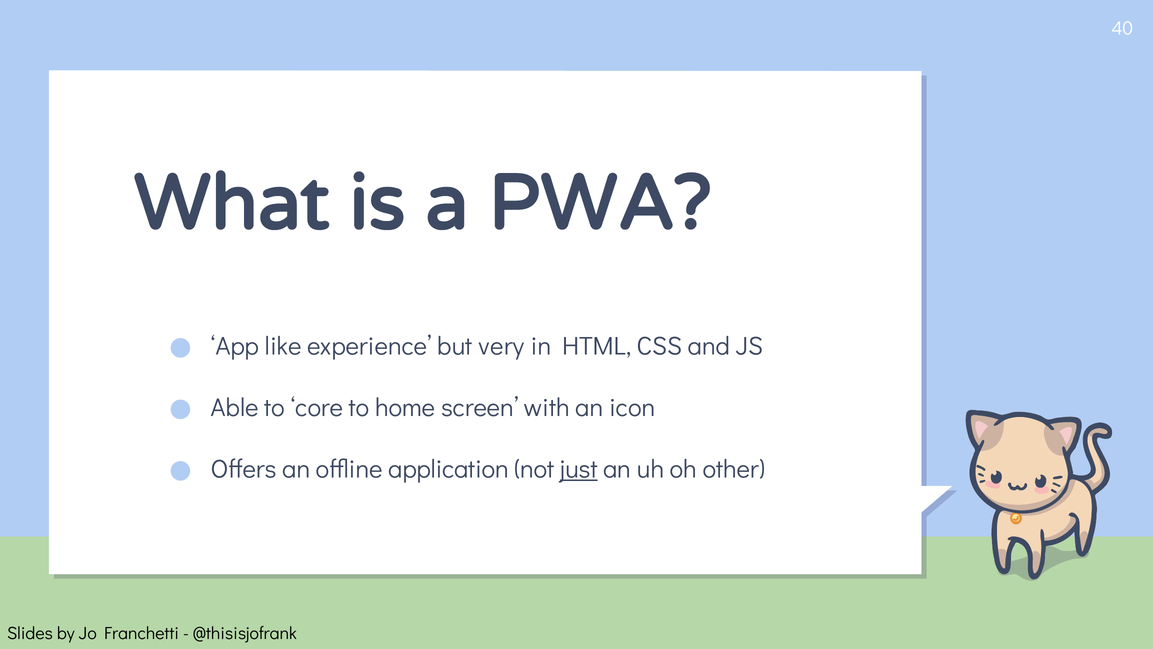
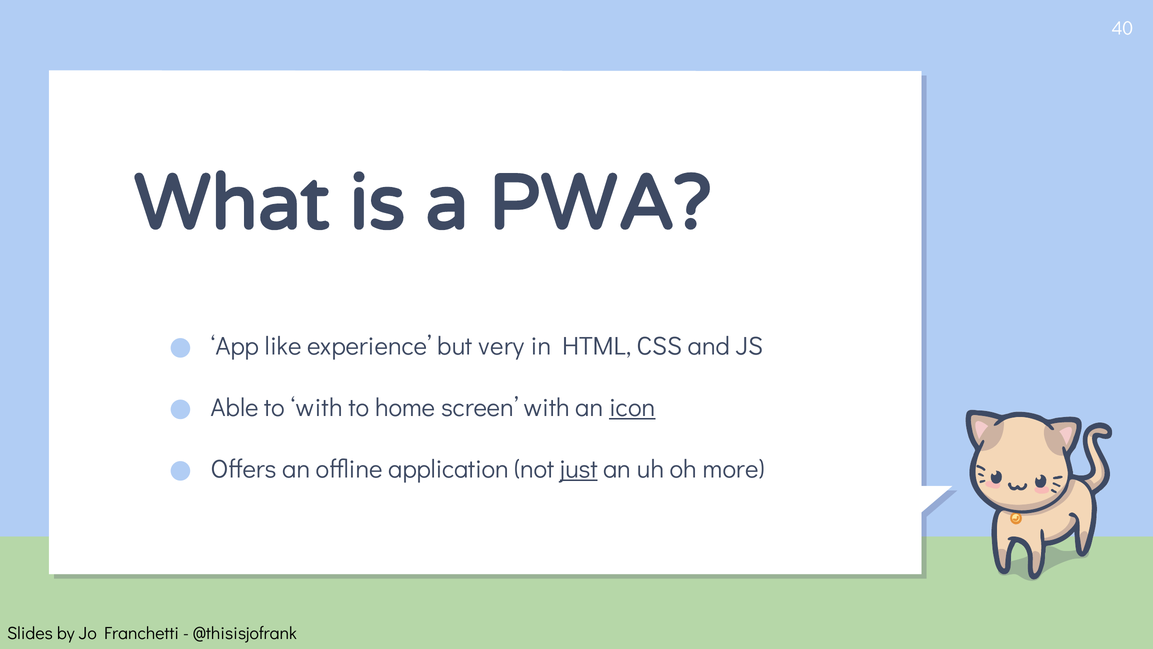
to core: core -> with (317, 408)
icon underline: none -> present (632, 408)
other: other -> more (734, 469)
